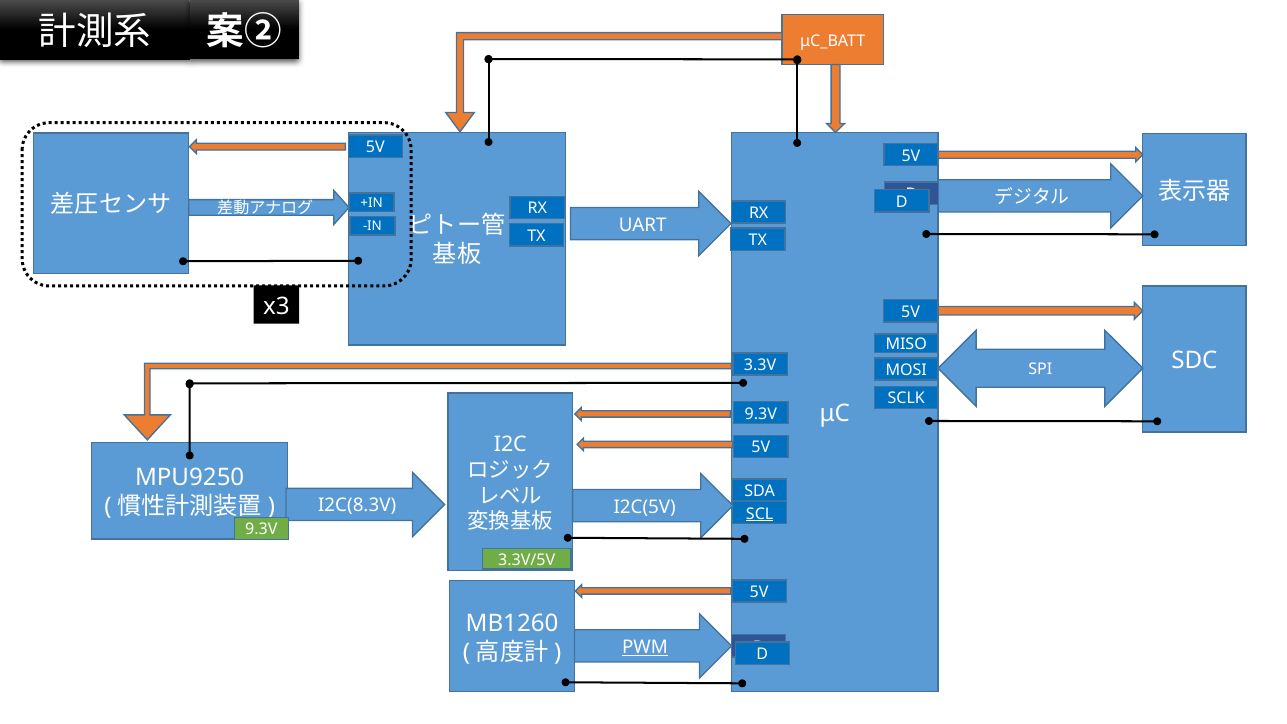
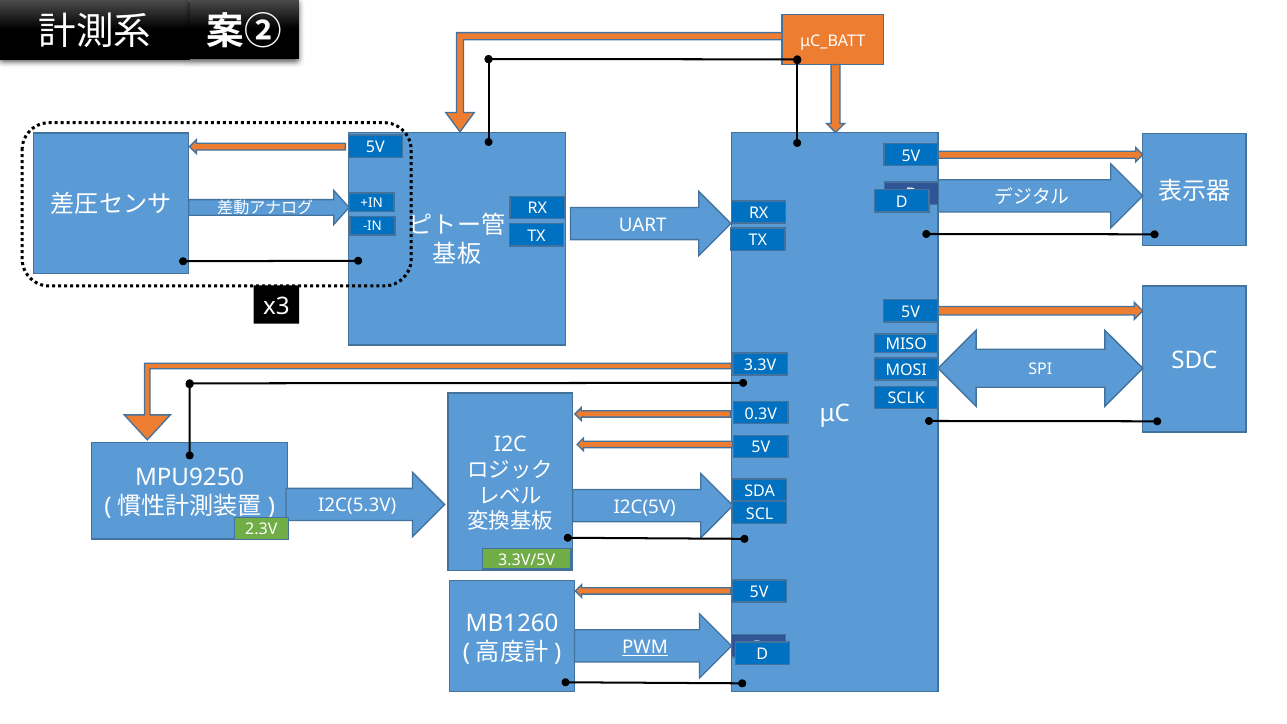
9.3V: 9.3V -> 0.3V (761, 414)
I2C(8.3V: I2C(8.3V -> I2C(5.3V (357, 506)
SCL underline: present -> none (760, 514)
9.3V: 9.3V -> 2.3V (261, 529)
